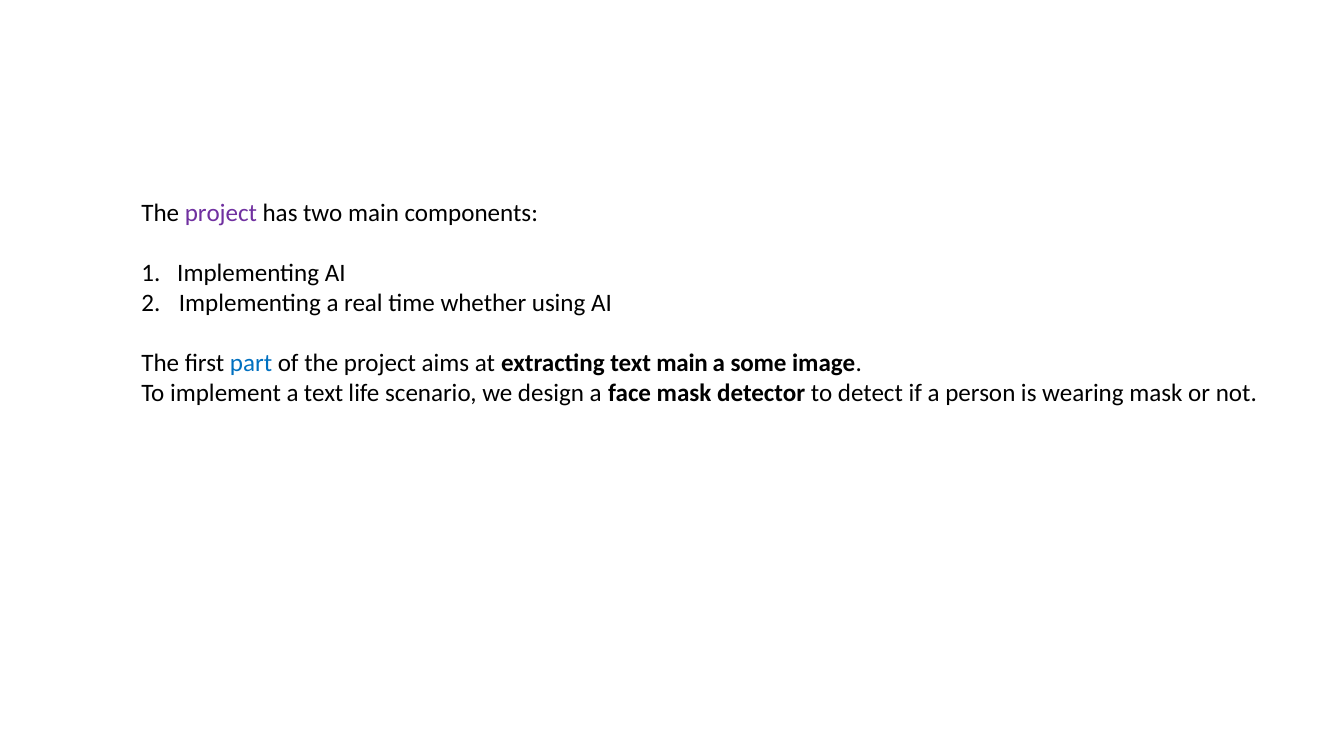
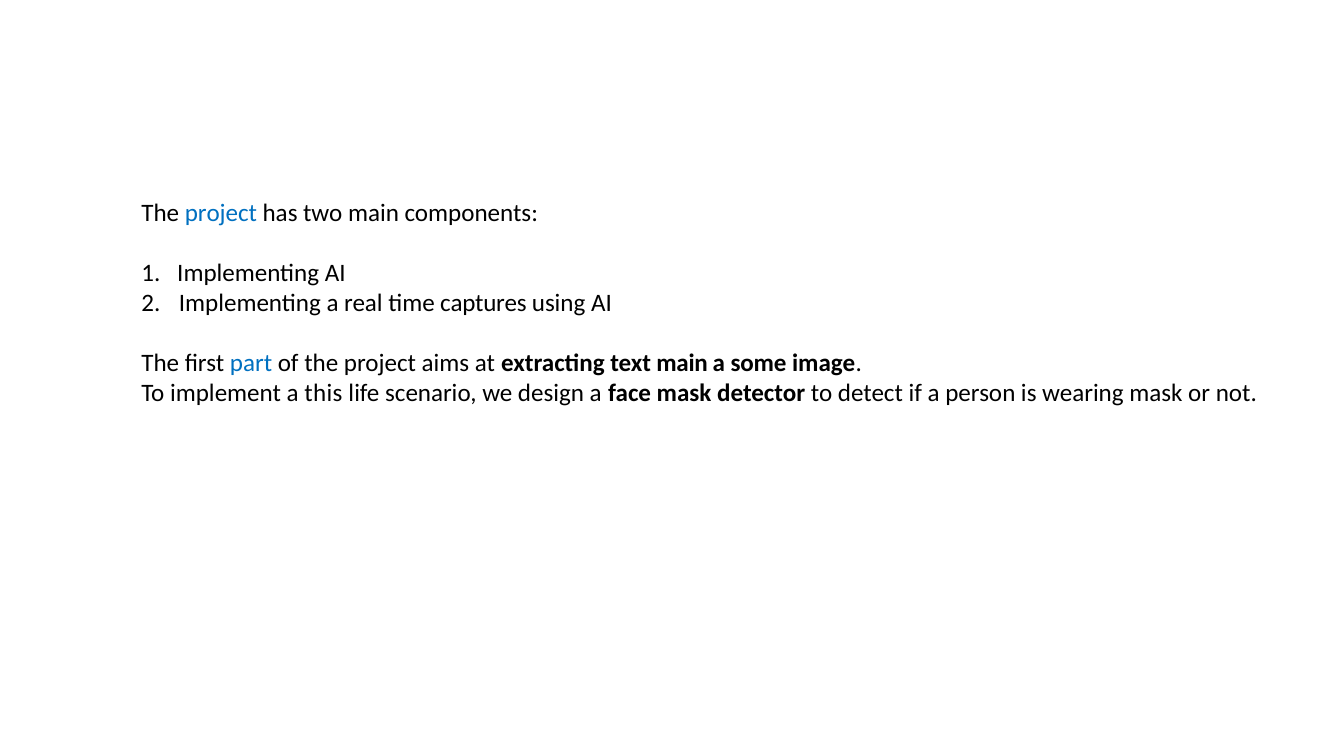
project colour: purple -> blue (221, 213)
whether: whether -> captures (483, 303)
a text: text -> this (323, 393)
